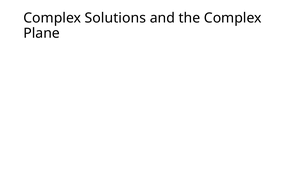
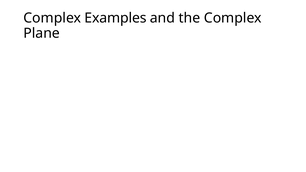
Solutions: Solutions -> Examples (116, 18)
